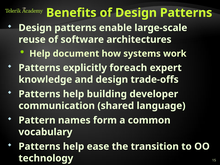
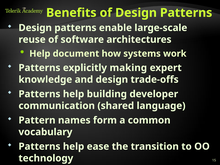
foreach: foreach -> making (128, 68)
